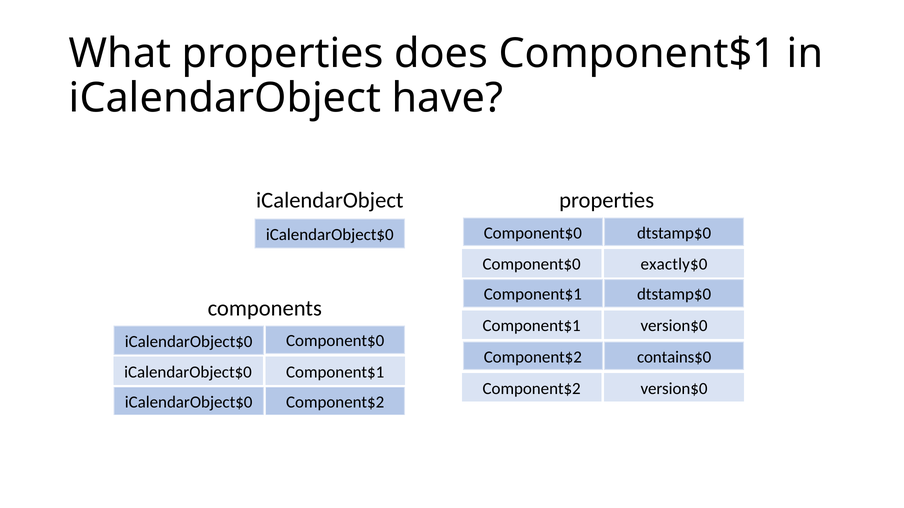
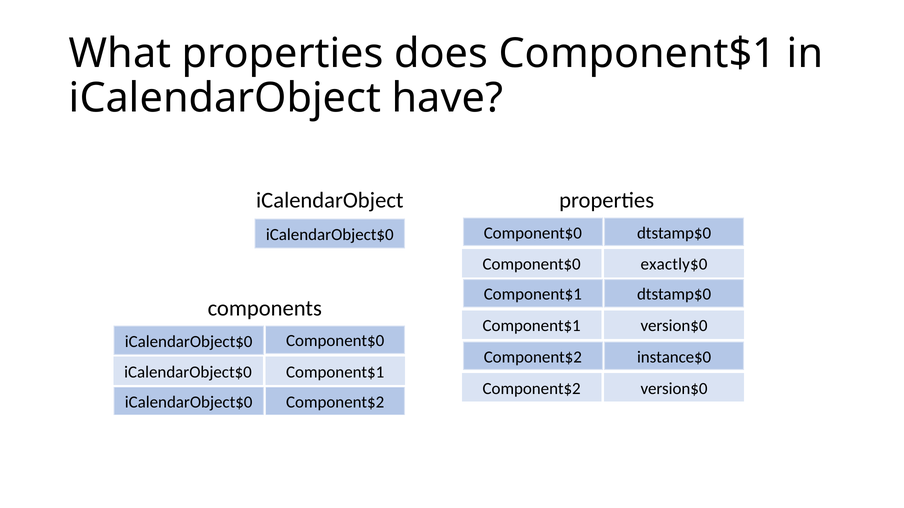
contains$0: contains$0 -> instance$0 (674, 357)
